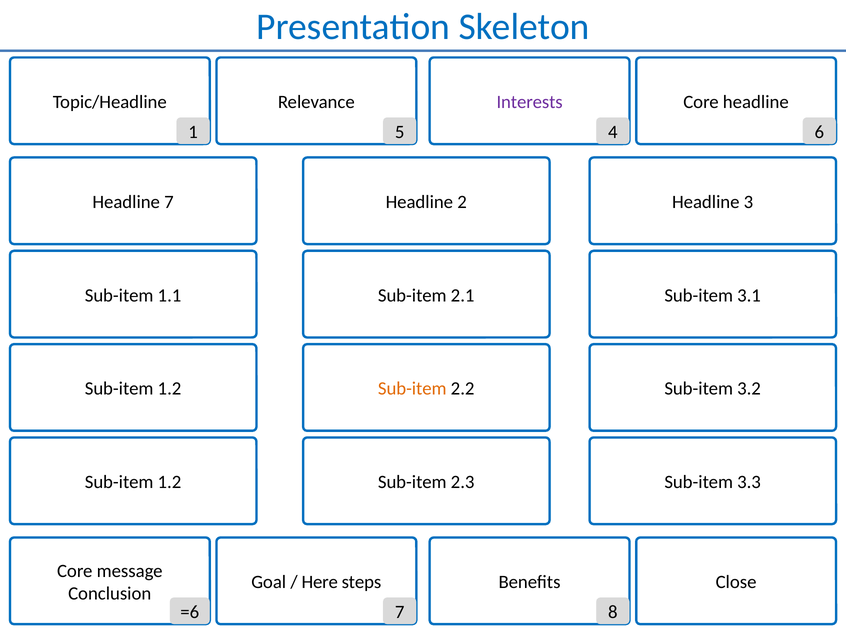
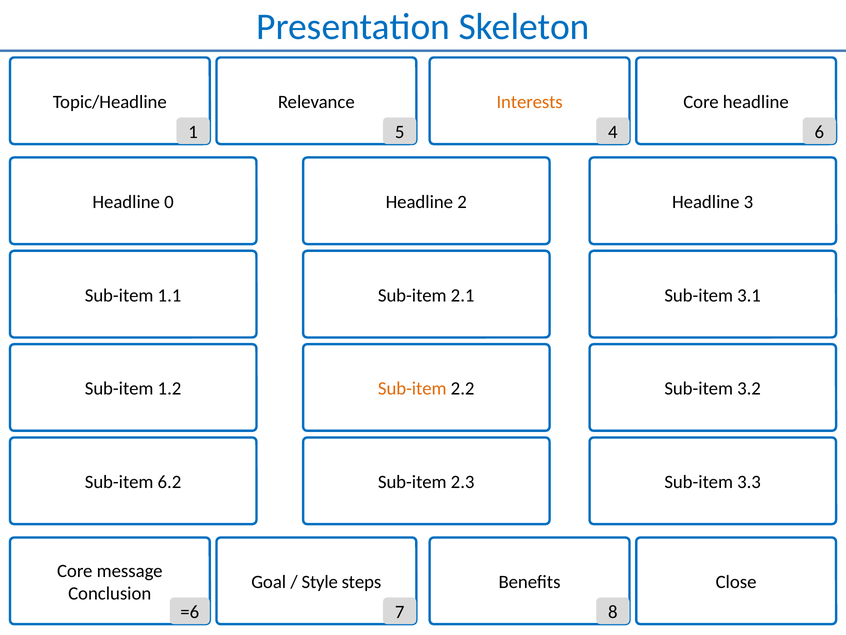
Interests colour: purple -> orange (530, 102)
Headline 7: 7 -> 0 (169, 202)
1.2: 1.2 -> 6.2 (169, 482)
Here: Here -> Style (320, 582)
